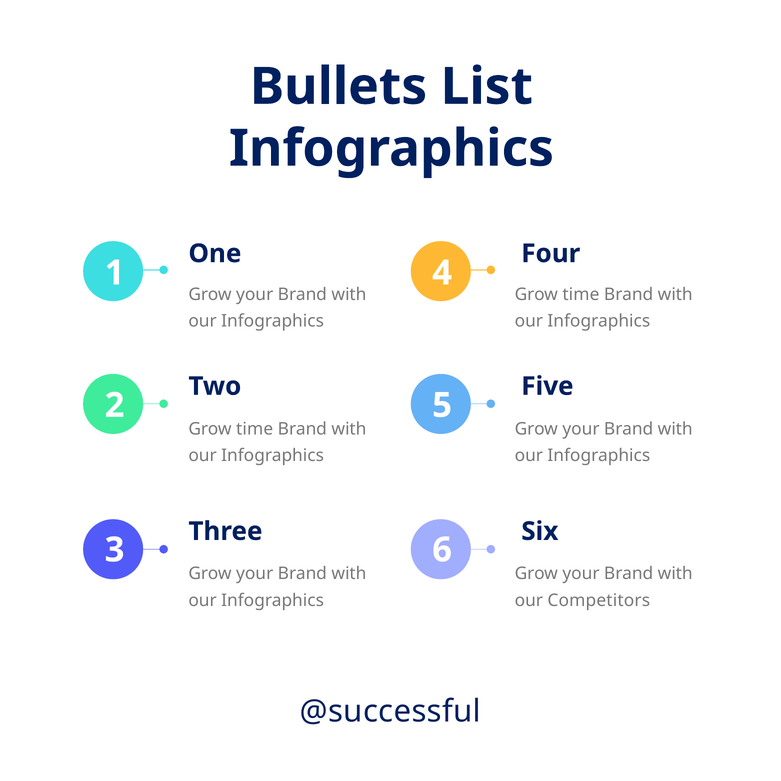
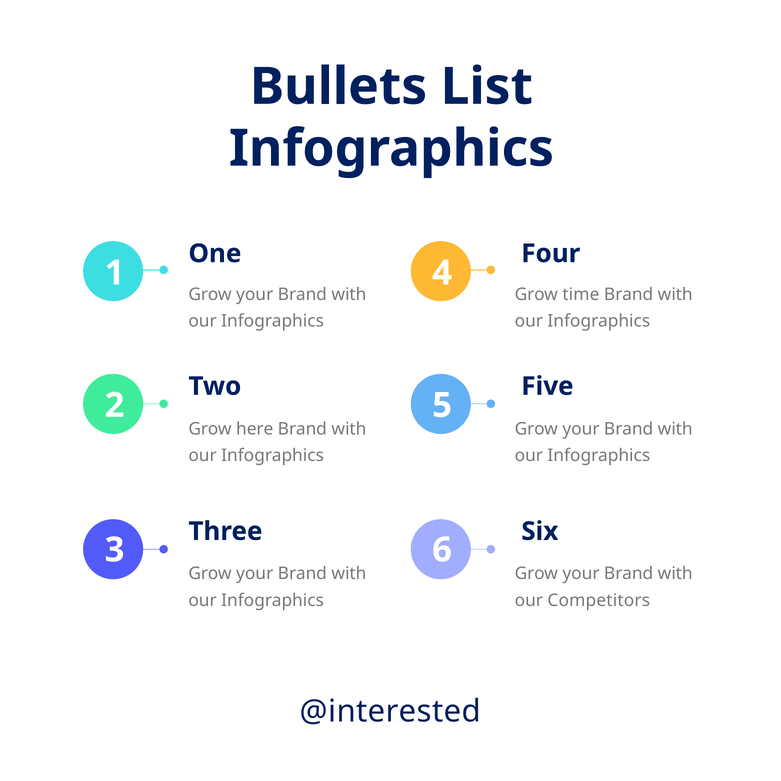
time: time -> here (255, 429)
@successful: @successful -> @interested (390, 711)
